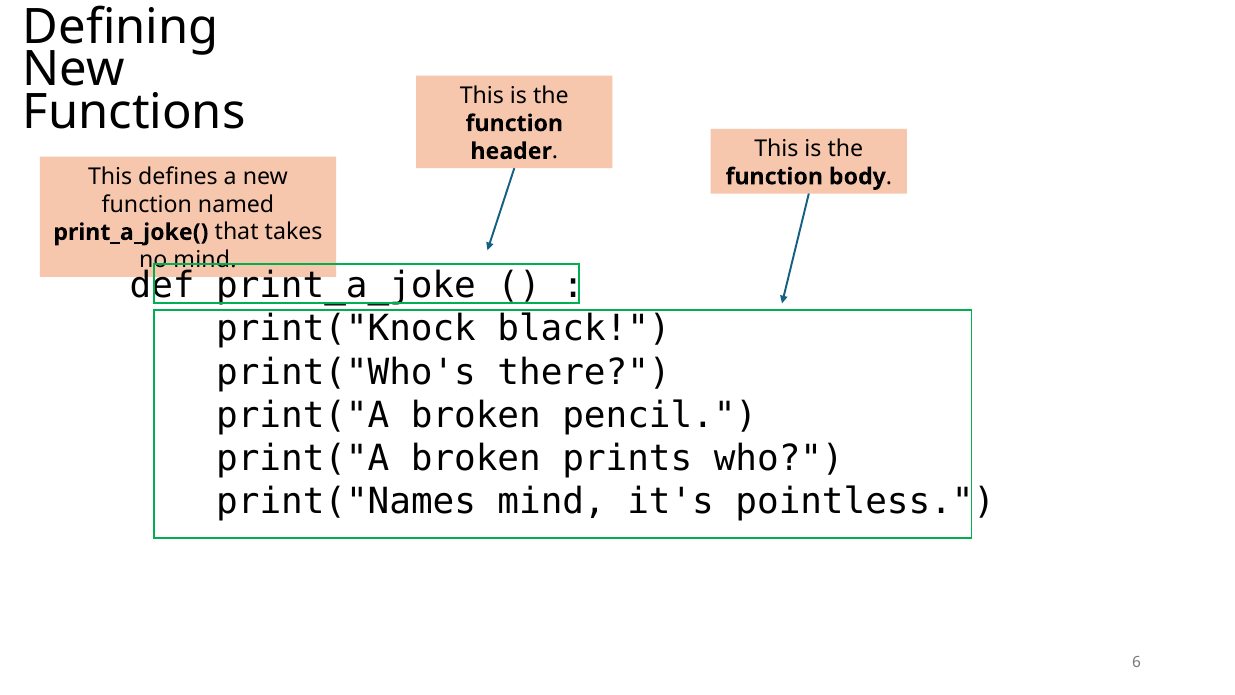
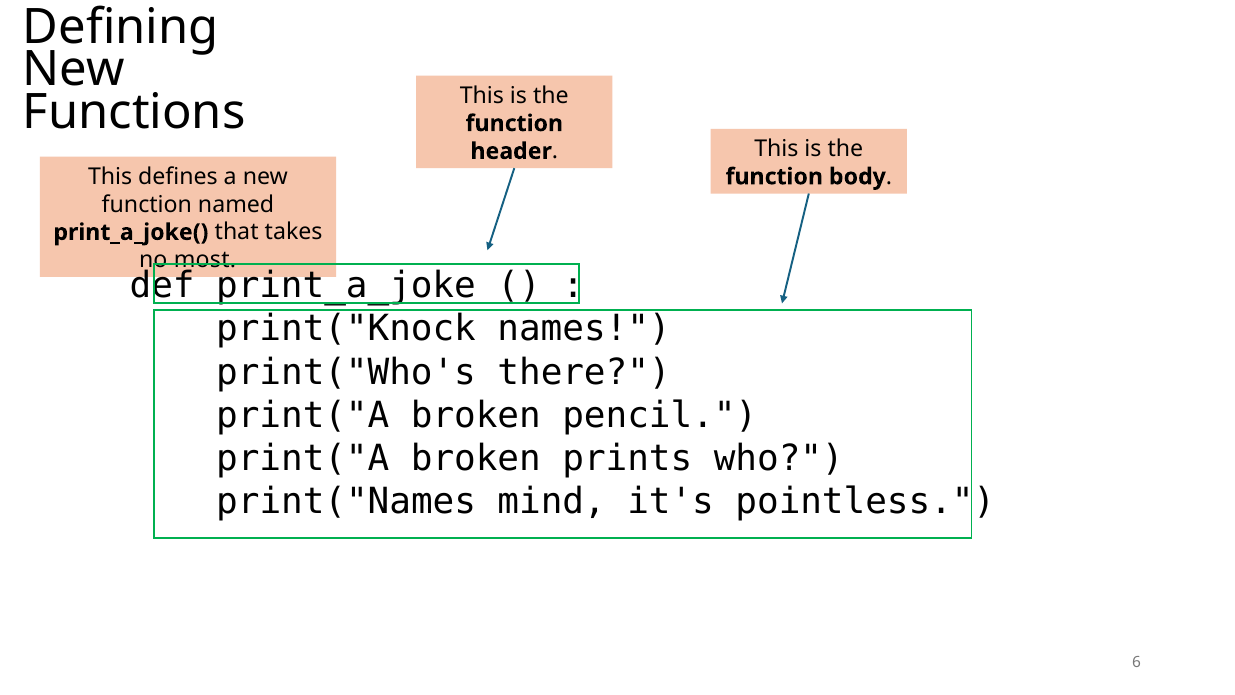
no mind: mind -> most (205, 260)
black: black -> names (584, 329)
